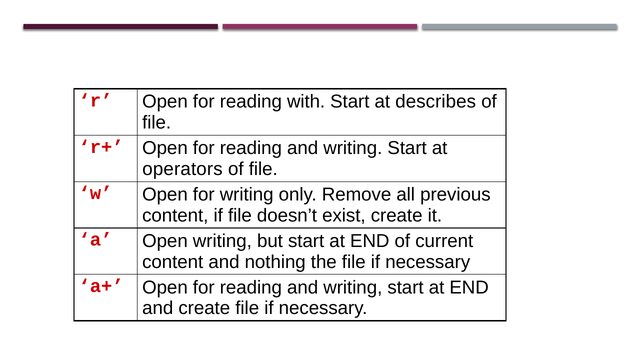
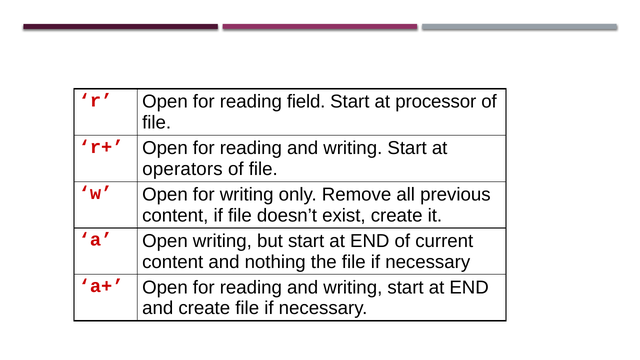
with: with -> field (306, 102)
describes: describes -> processor (436, 102)
